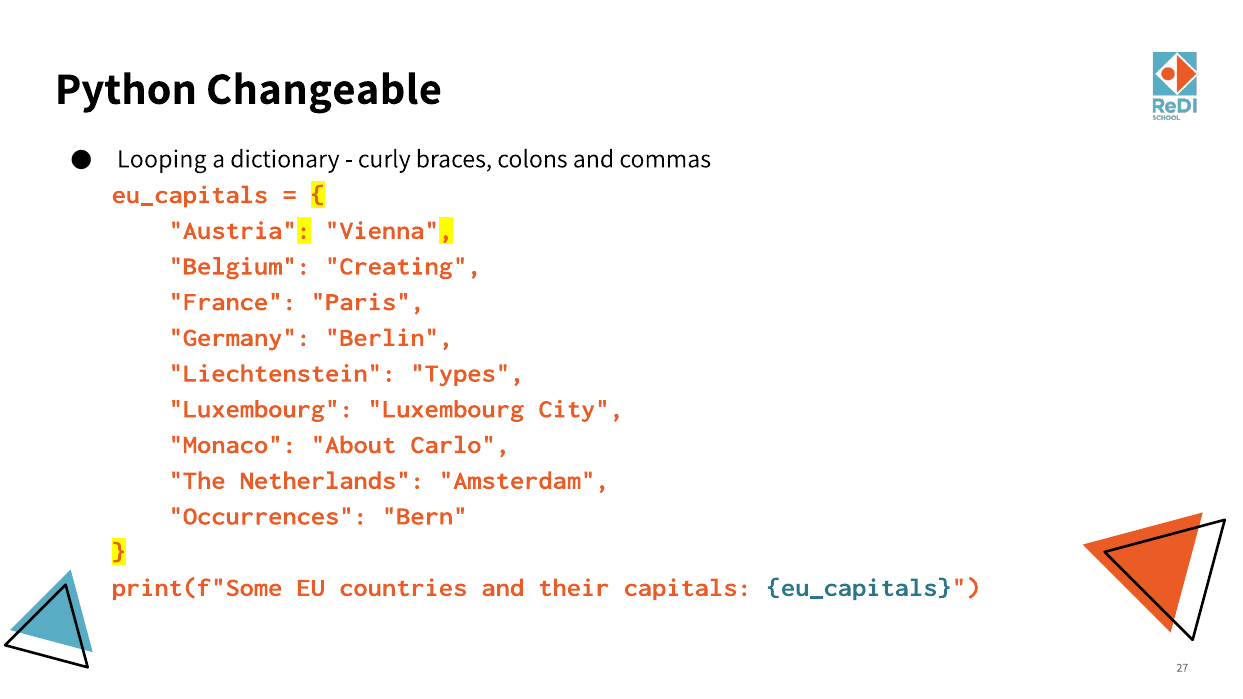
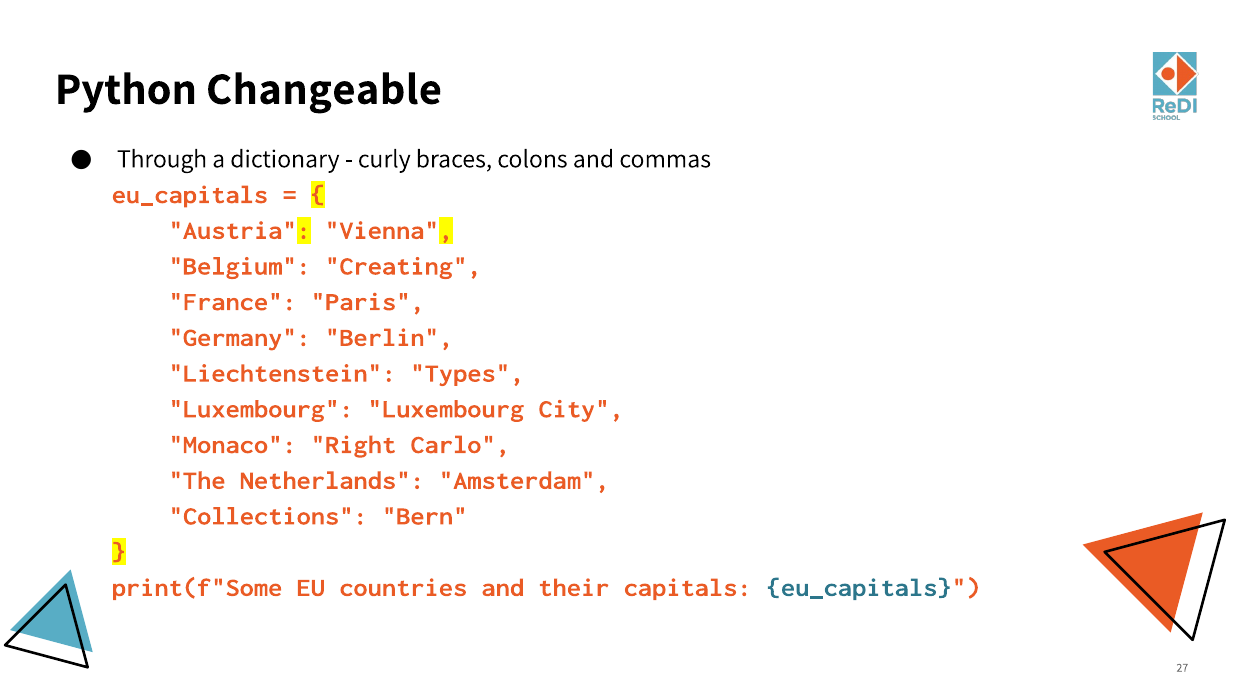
Looping: Looping -> Through (162, 159)
About: About -> Right (354, 445)
Occurrences: Occurrences -> Collections (268, 516)
